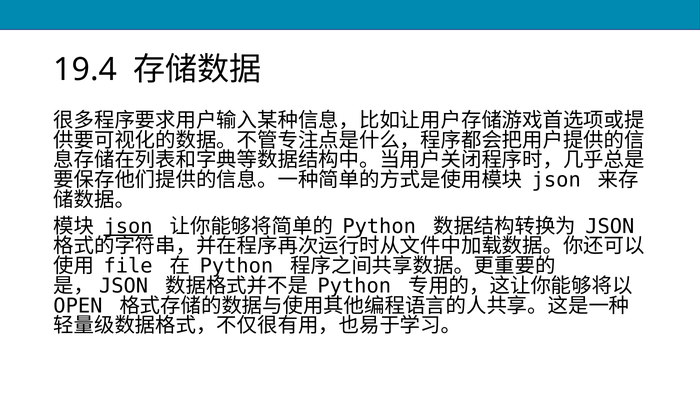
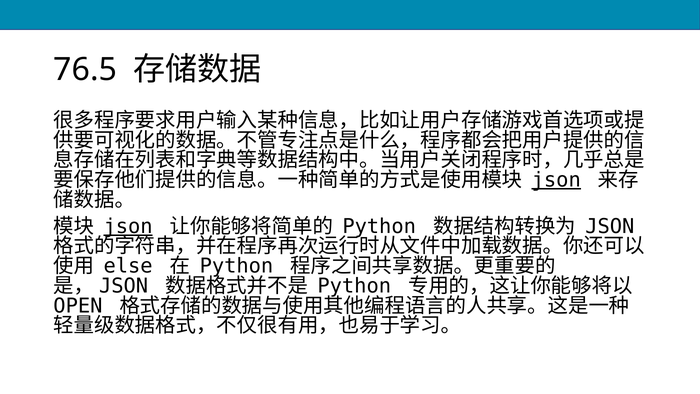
19.4: 19.4 -> 76.5 (85, 69)
json underline: none -> present (556, 180)
file: file -> else (128, 266)
